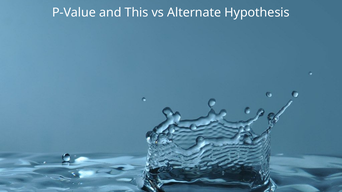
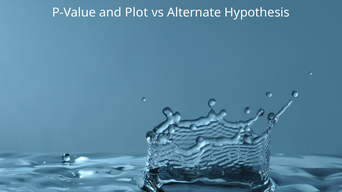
This: This -> Plot (136, 12)
